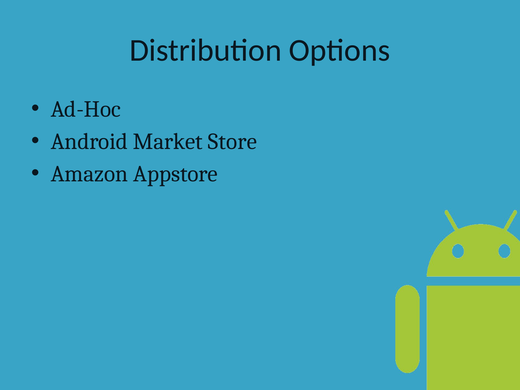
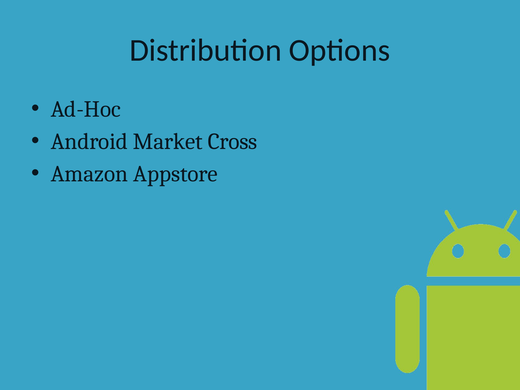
Store: Store -> Cross (233, 141)
